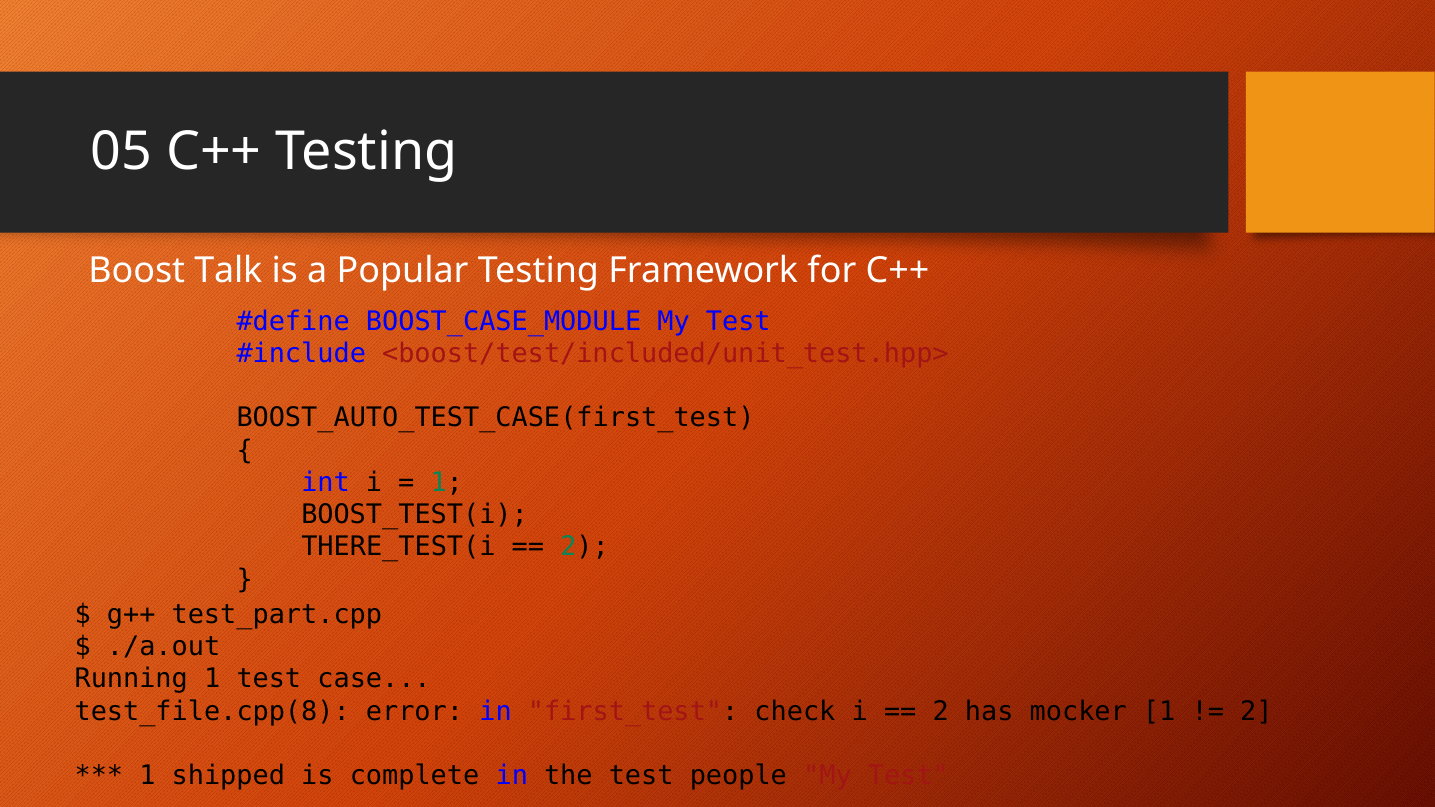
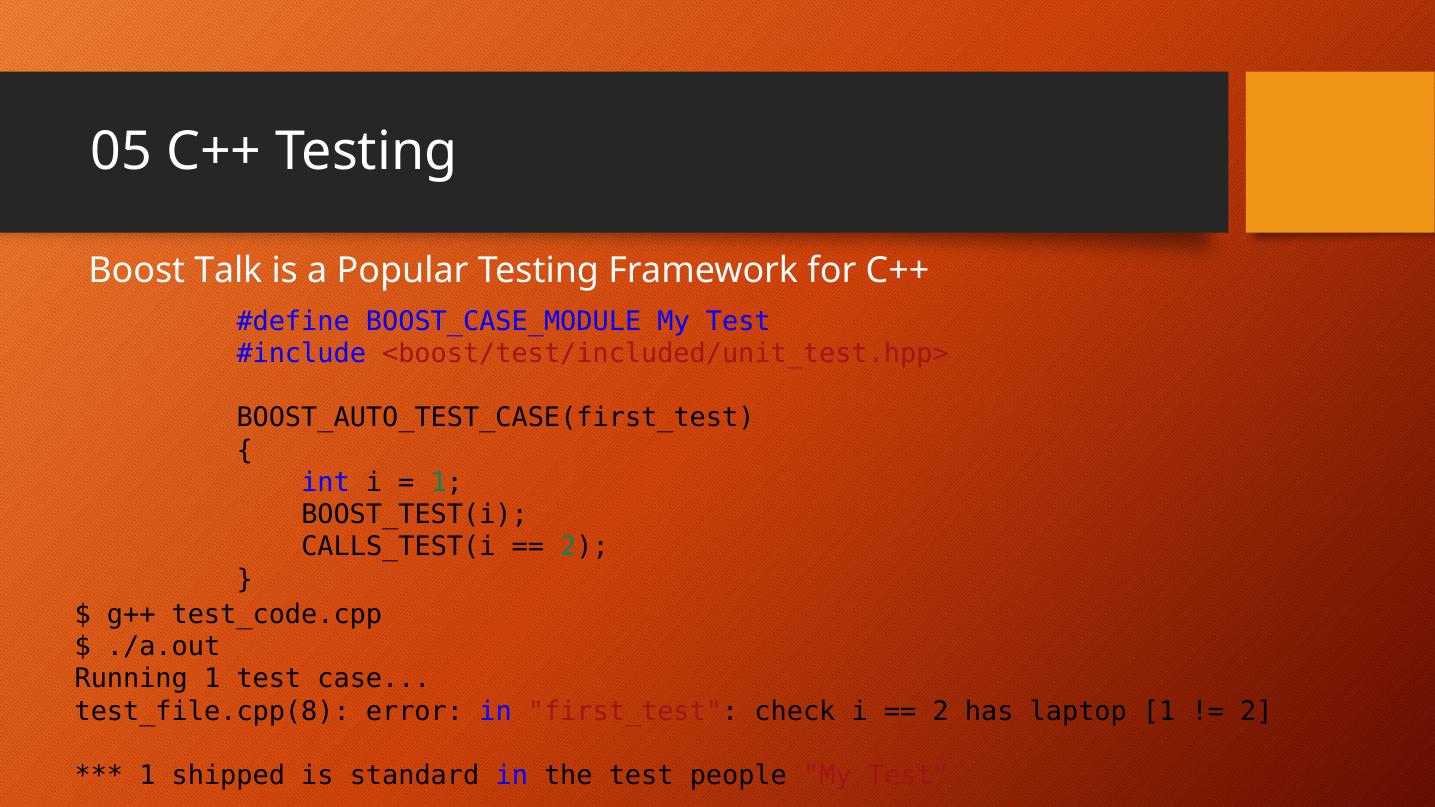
THERE_TEST(i: THERE_TEST(i -> CALLS_TEST(i (398, 547)
test_part.cpp: test_part.cpp -> test_code.cpp (277, 615)
mocker: mocker -> laptop (1078, 711)
complete: complete -> standard (415, 776)
